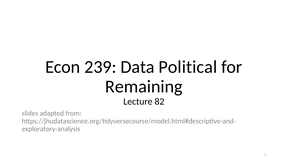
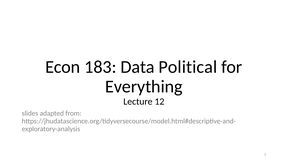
239: 239 -> 183 (100, 67)
Remaining: Remaining -> Everything (144, 86)
82: 82 -> 12 (159, 101)
